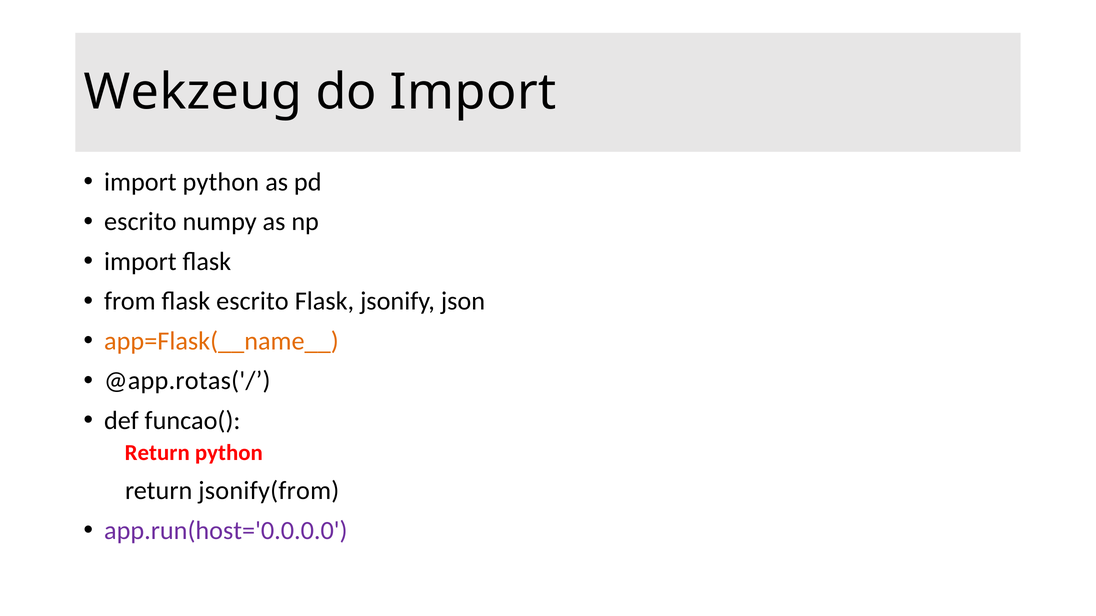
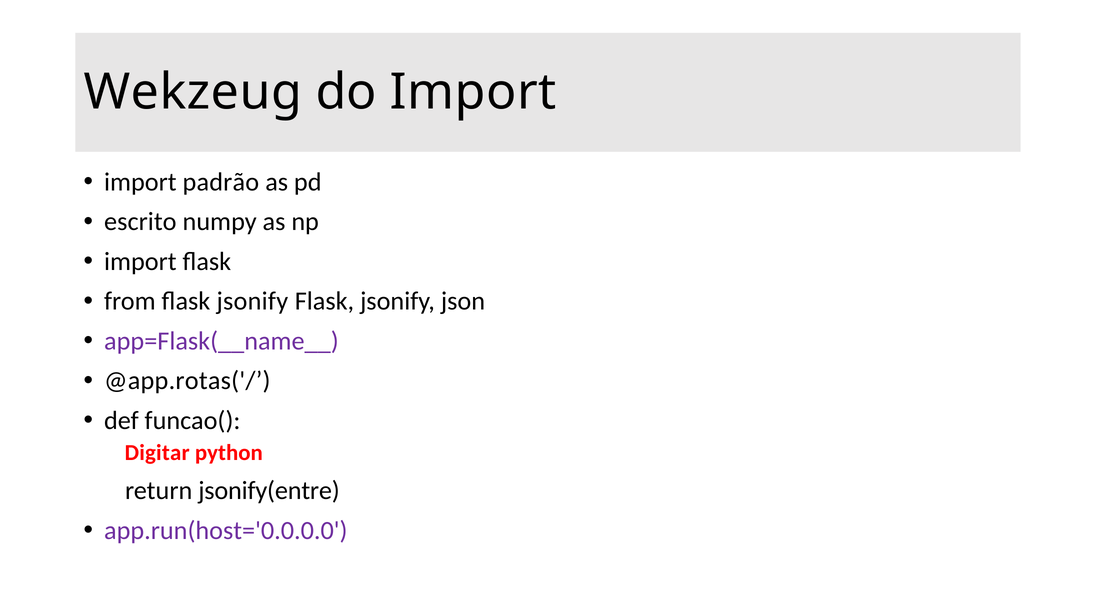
import python: python -> padrão (221, 182)
from flask escrito: escrito -> jsonify (252, 302)
app=Flask(__name__ colour: orange -> purple (221, 341)
Return: Return -> Digitar (157, 453)
jsonify(from: jsonify(from -> jsonify(entre (269, 491)
